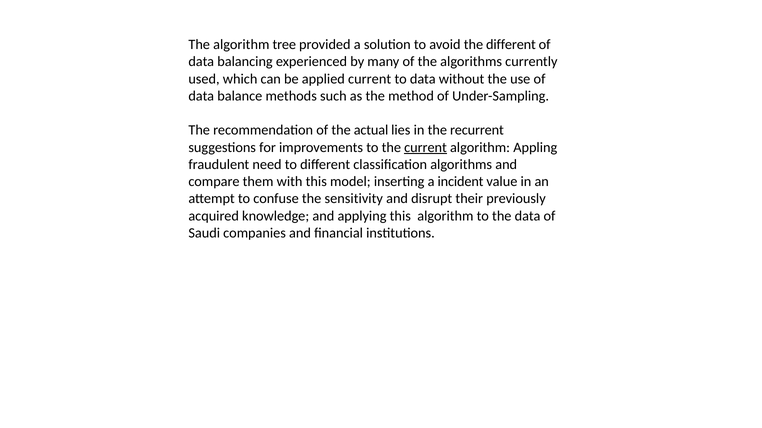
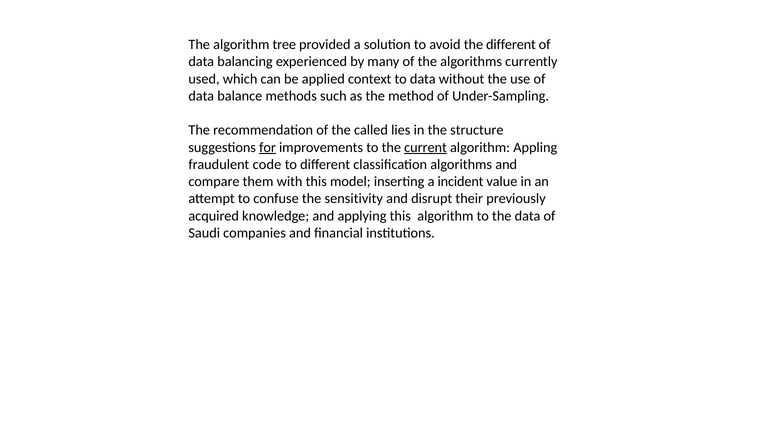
applied current: current -> context (370, 79)
actual: actual -> called (371, 130)
recurrent: recurrent -> structure (477, 130)
for underline: none -> present (268, 148)
need: need -> code (267, 165)
